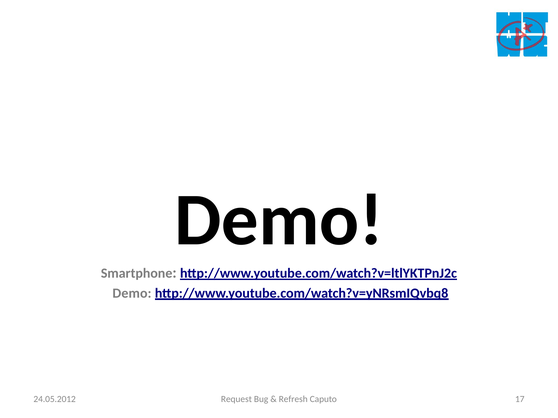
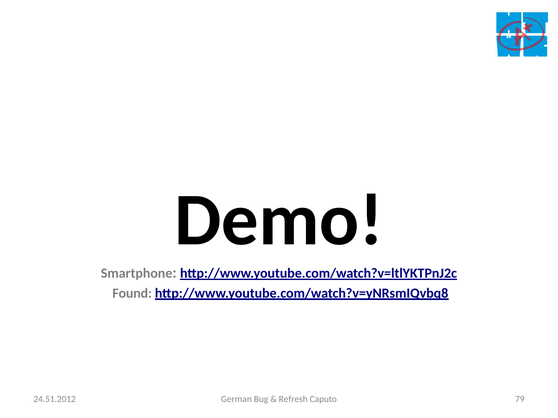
Demo: Demo -> Found (132, 293)
Request: Request -> German (236, 400)
17: 17 -> 79 (520, 400)
24.05.2012: 24.05.2012 -> 24.51.2012 (55, 400)
